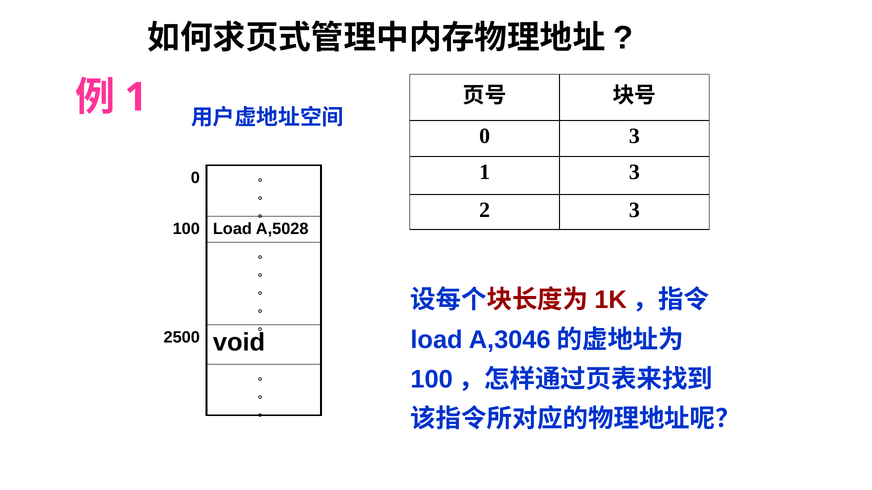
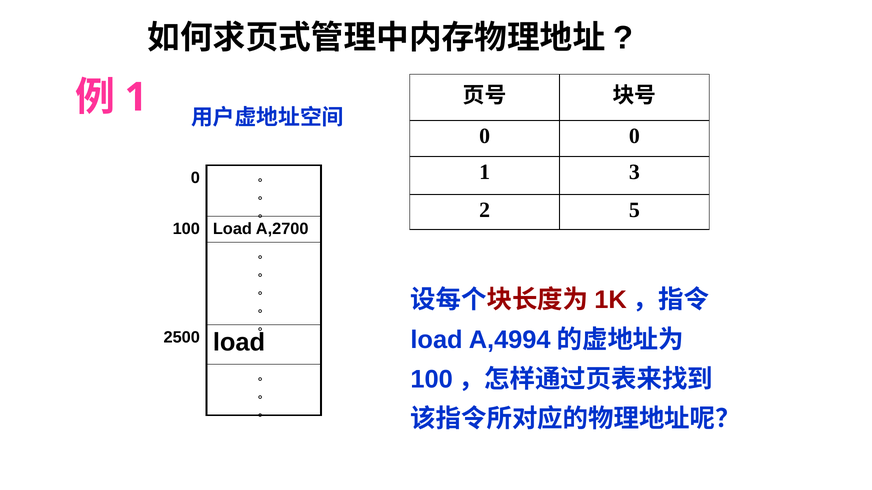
0 3: 3 -> 0 (634, 136)
2 3: 3 -> 5 (634, 210)
A,5028: A,5028 -> A,2700 (282, 229)
A,3046: A,3046 -> A,4994 (510, 340)
2500 void: void -> load (239, 343)
